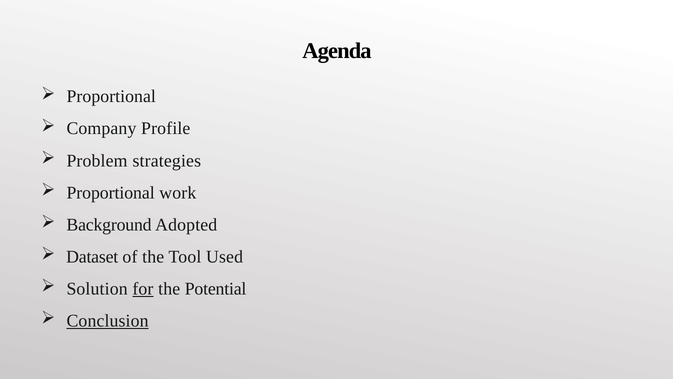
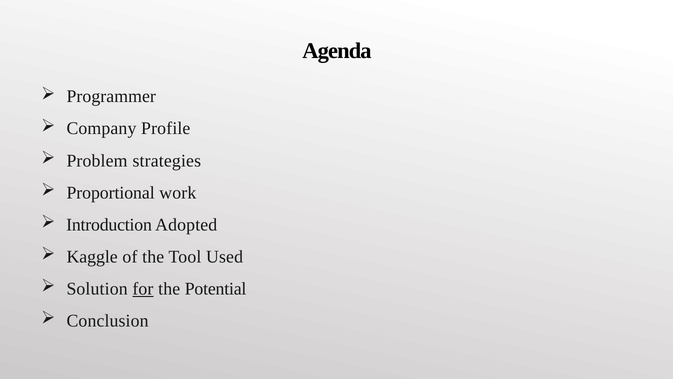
Proportional: Proportional -> Programmer (111, 96)
Background: Background -> Introduction (109, 224)
Dataset: Dataset -> Kaggle (92, 256)
Conclusion underline: present -> none (108, 320)
